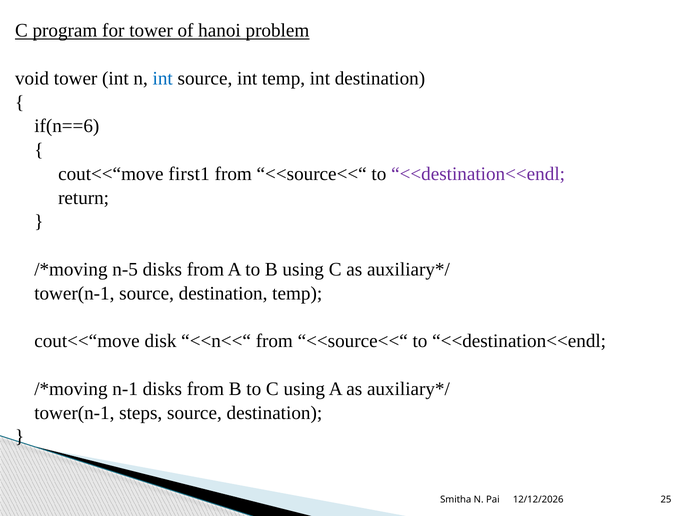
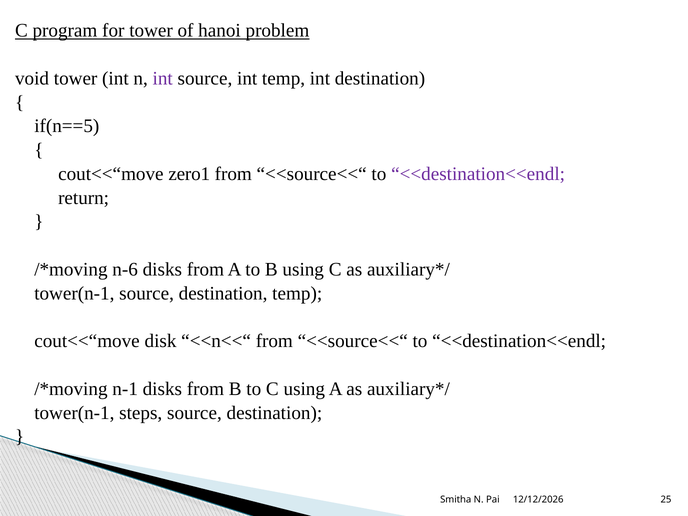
int colour: blue -> purple (163, 78)
if(n==6: if(n==6 -> if(n==5 (67, 126)
first1: first1 -> zero1 (189, 174)
n-5: n-5 -> n-6 (125, 269)
